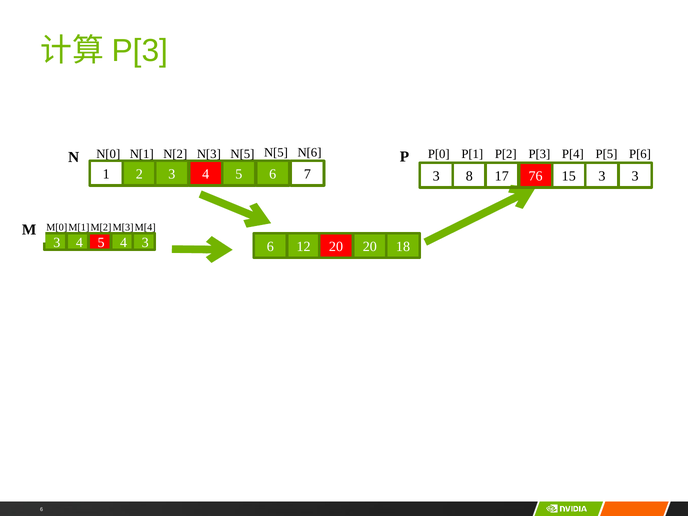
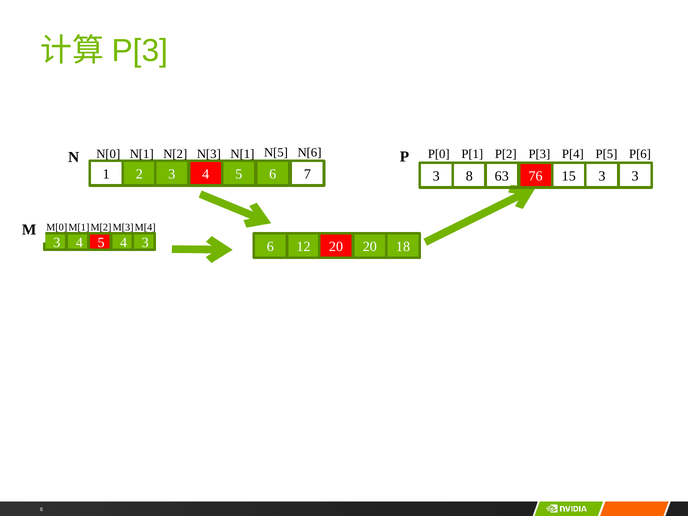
N[5: N[5 -> N[1 (242, 154)
17: 17 -> 63 (502, 176)
